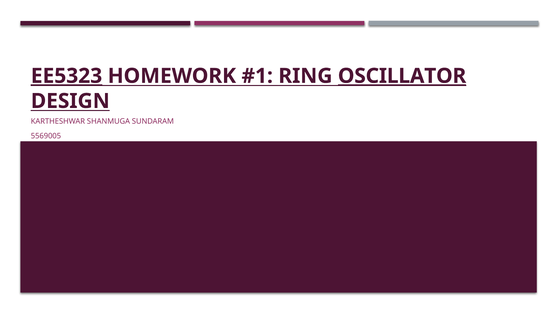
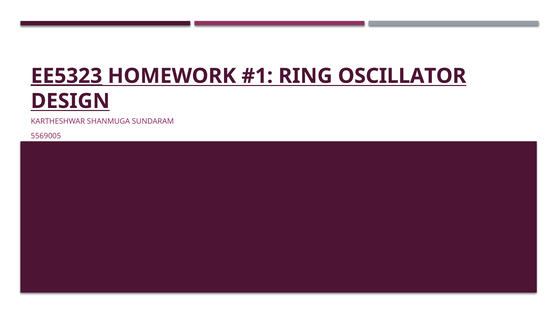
OSCILLATOR underline: present -> none (402, 76)
